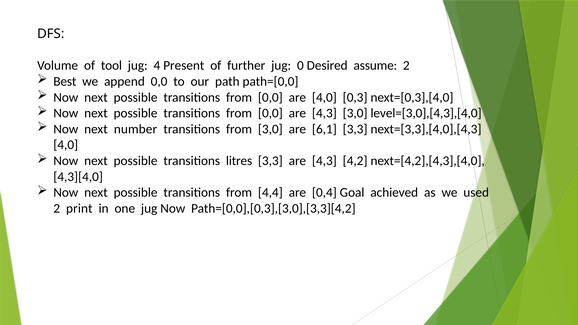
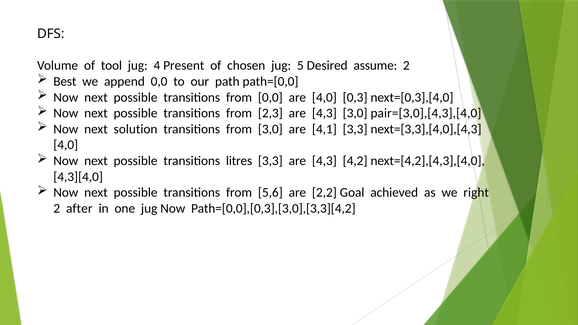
further: further -> chosen (246, 66)
0: 0 -> 5 (300, 66)
0,0: 0,0 -> 2,3 (270, 113)
level=[3,0],[4,3],[4,0: level=[3,0],[4,3],[4,0 -> pair=[3,0],[4,3],[4,0 (426, 113)
number: number -> solution (136, 129)
6,1: 6,1 -> 4,1 (324, 129)
4,4: 4,4 -> 5,6 (270, 193)
0,4: 0,4 -> 2,2 (324, 193)
used: used -> right (476, 193)
print: print -> after (79, 209)
